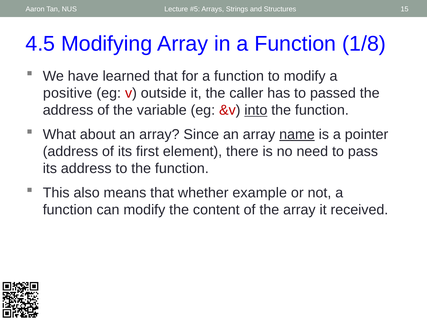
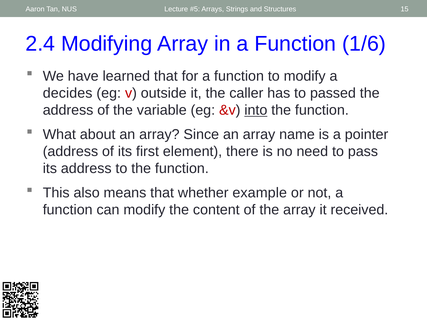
4.5: 4.5 -> 2.4 (40, 44)
1/8: 1/8 -> 1/6 (364, 44)
positive: positive -> decides (68, 93)
name underline: present -> none (297, 135)
